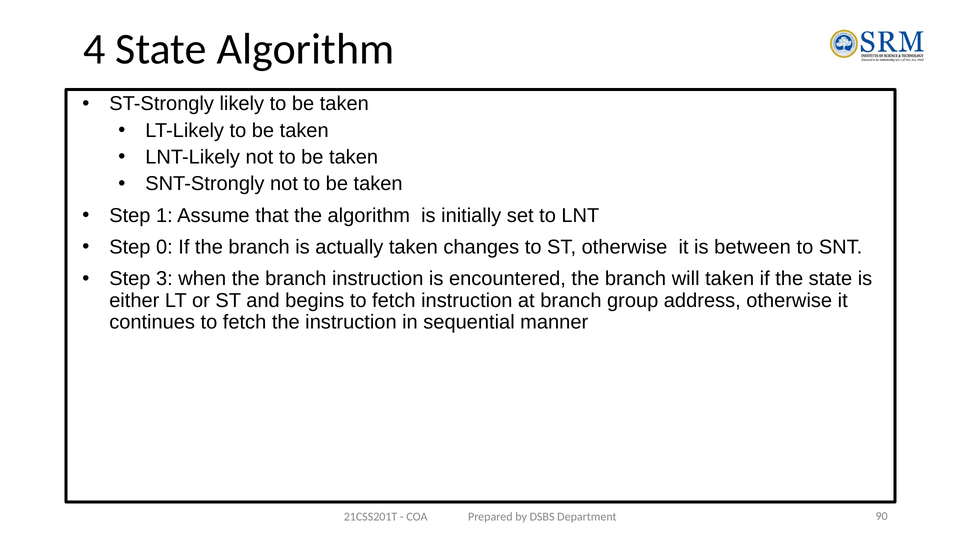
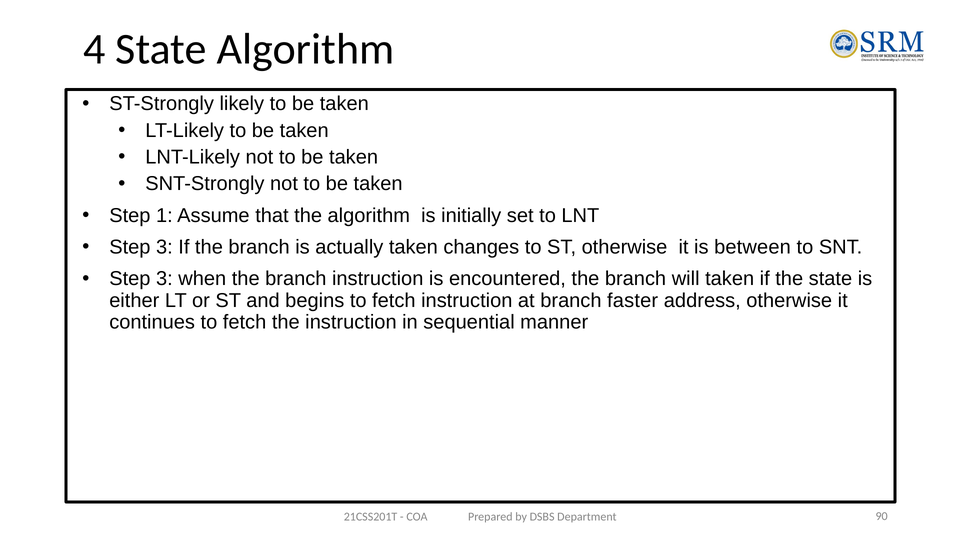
0: 0 -> 3 (164, 247)
group: group -> faster (633, 300)
